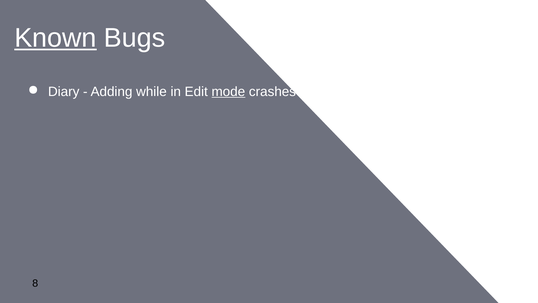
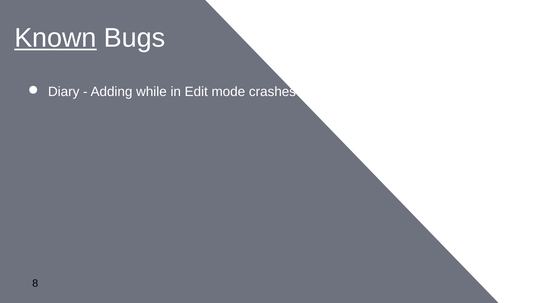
mode underline: present -> none (228, 92)
